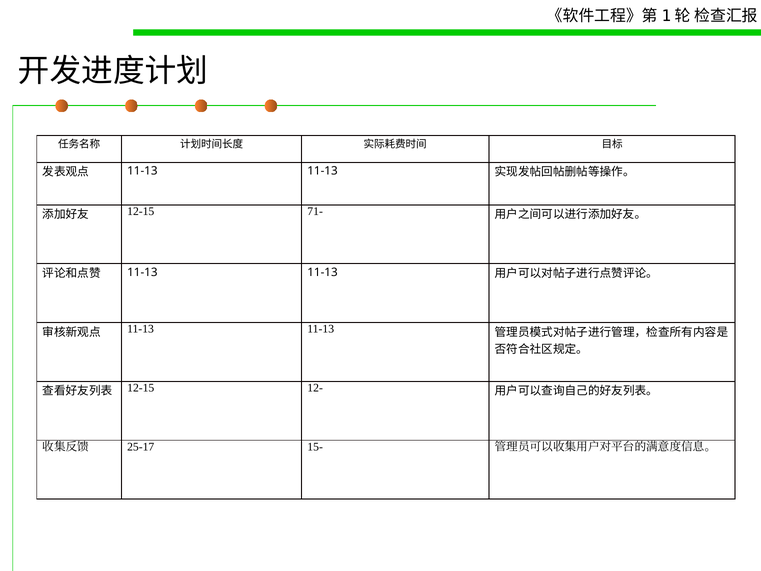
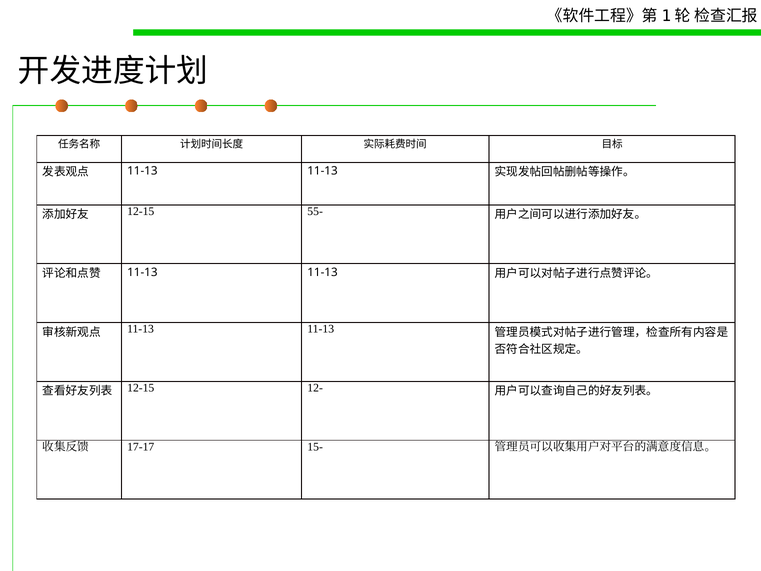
71-: 71- -> 55- (315, 211)
25-17: 25-17 -> 17-17 (141, 447)
